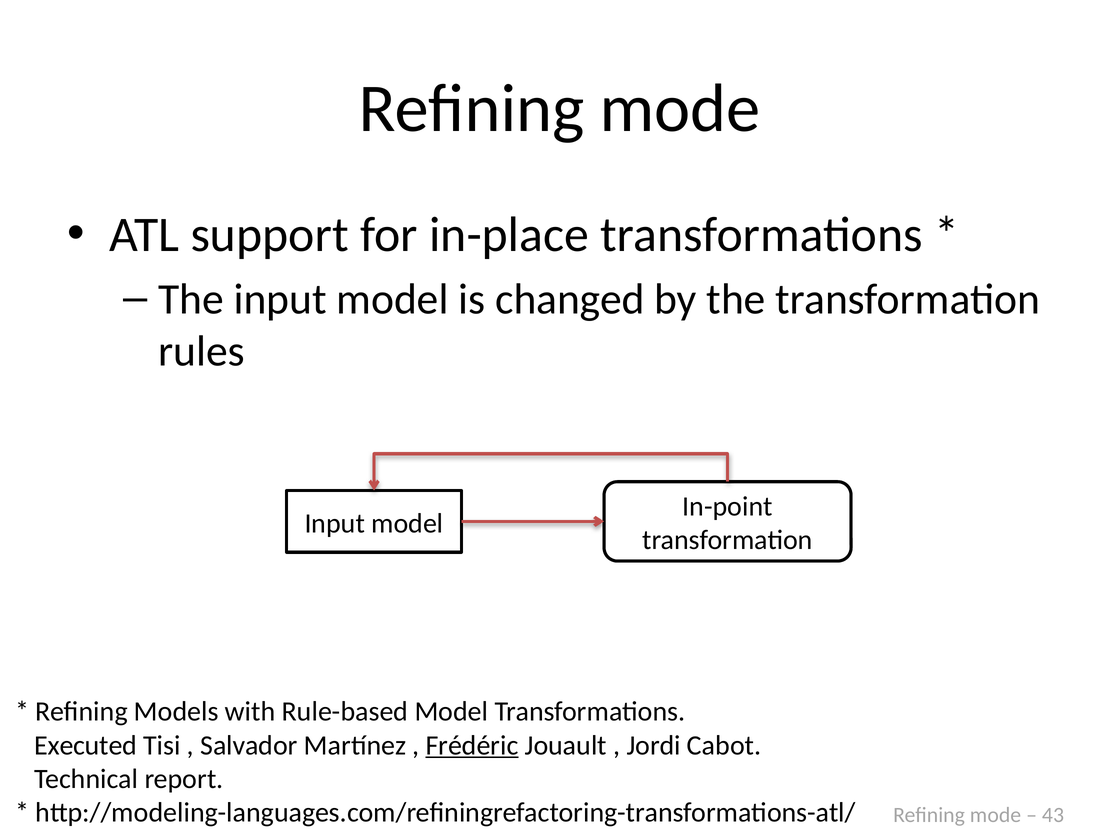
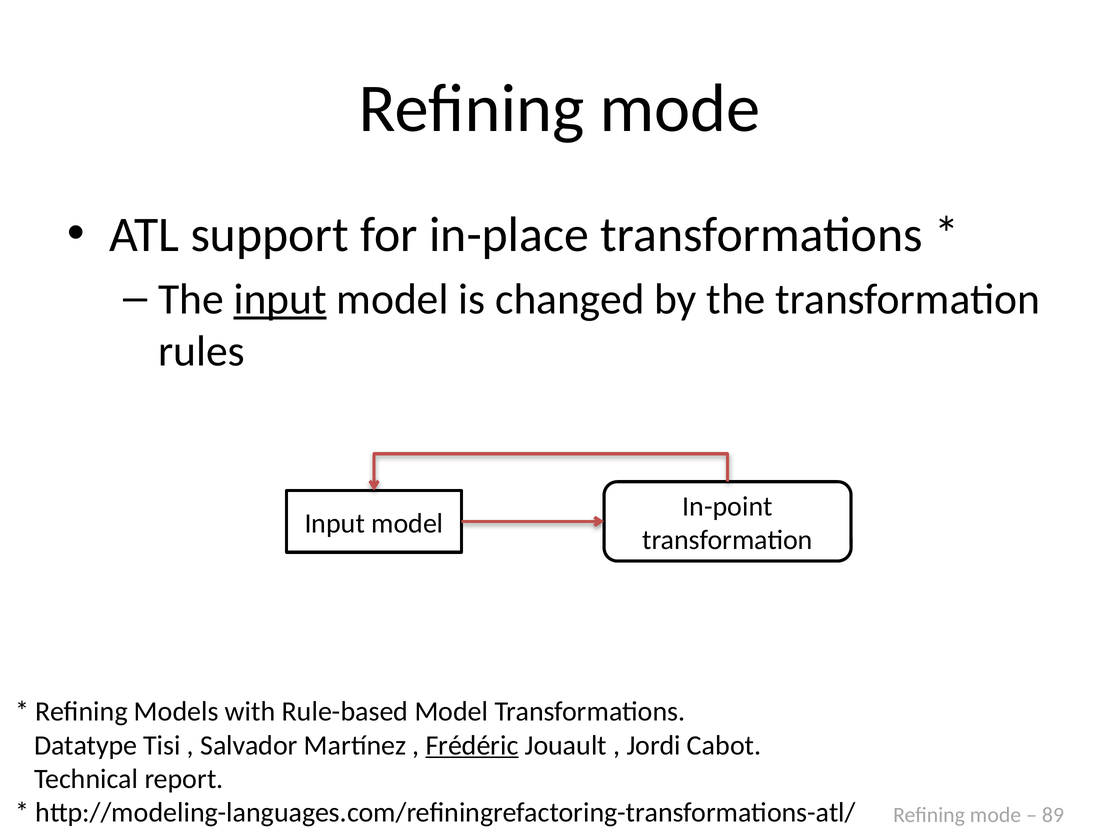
input underline: none -> present (280, 299)
Executed: Executed -> Datatype (86, 745)
43: 43 -> 89 (1053, 815)
